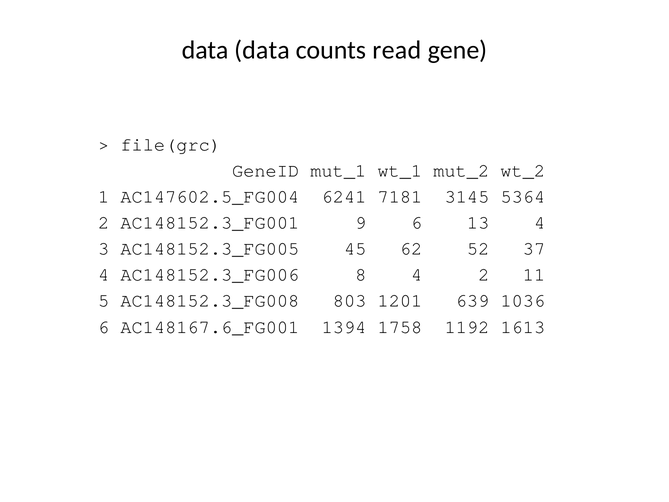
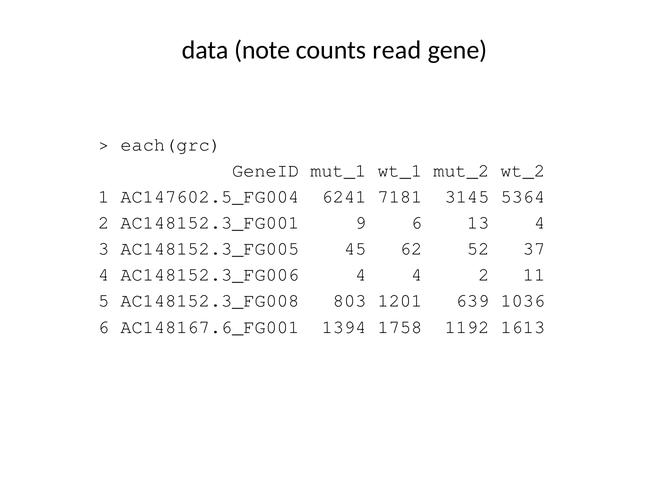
data data: data -> note (262, 50)
file(grc: file(grc -> each(grc (171, 144)
AC148152.3_FG006 8: 8 -> 4 (361, 275)
